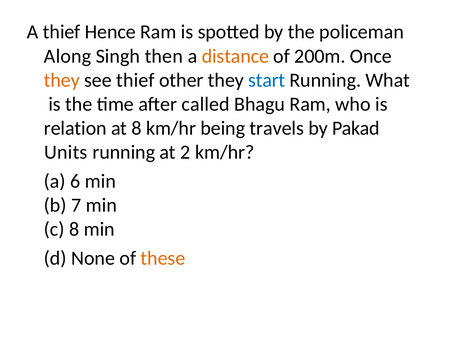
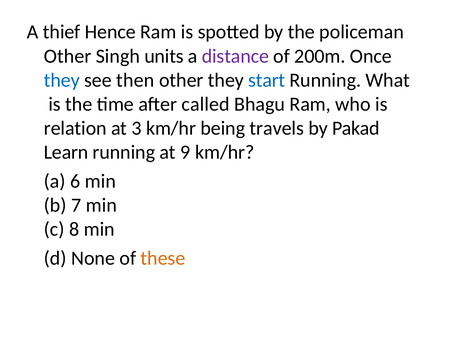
Along: Along -> Other (68, 56)
then: then -> units (164, 56)
distance colour: orange -> purple (235, 56)
they colour: orange -> blue (62, 80)
see thief: thief -> then (135, 80)
8: 8 -> 3 (137, 128)
Units: Units -> Learn (66, 152)
2: 2 -> 9 (185, 152)
